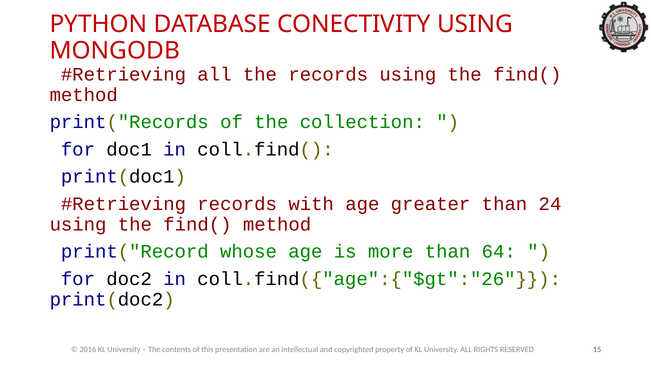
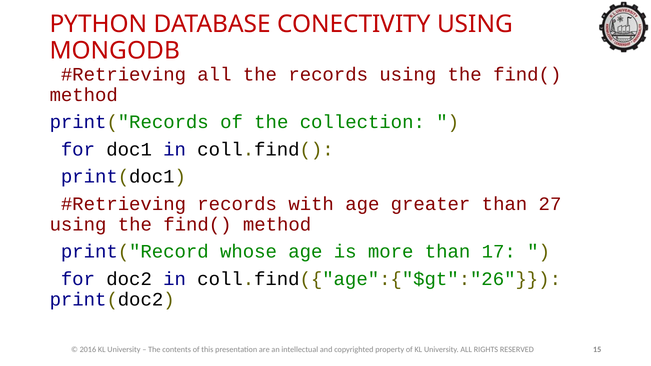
24: 24 -> 27 (550, 204)
64: 64 -> 17 (499, 252)
